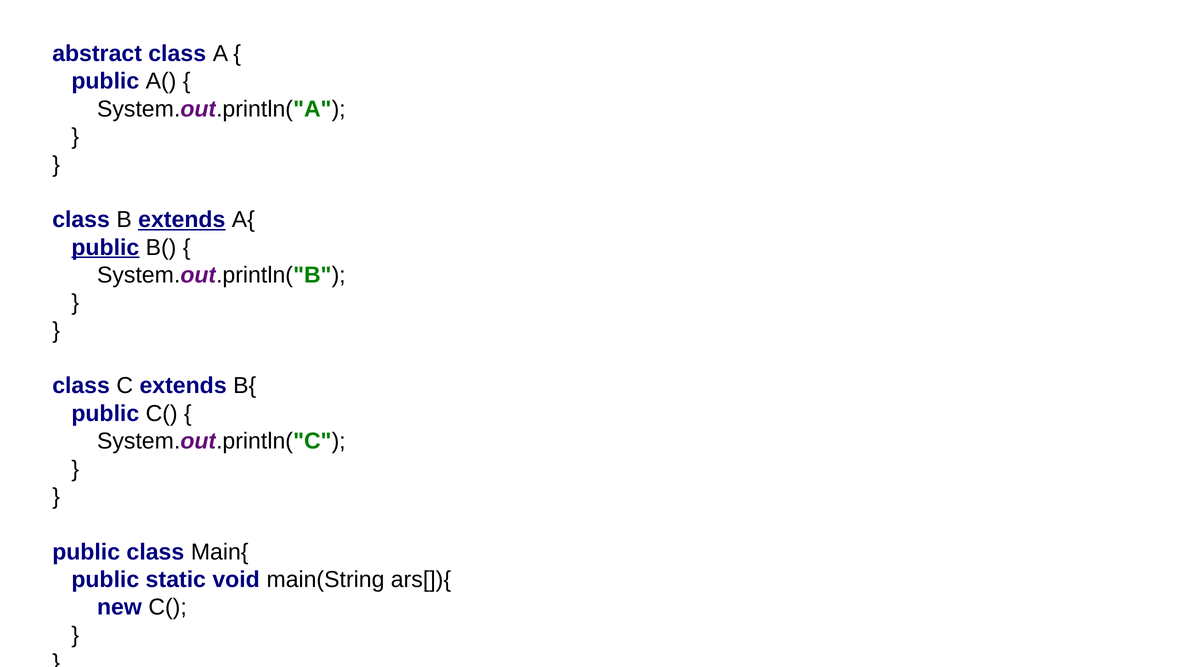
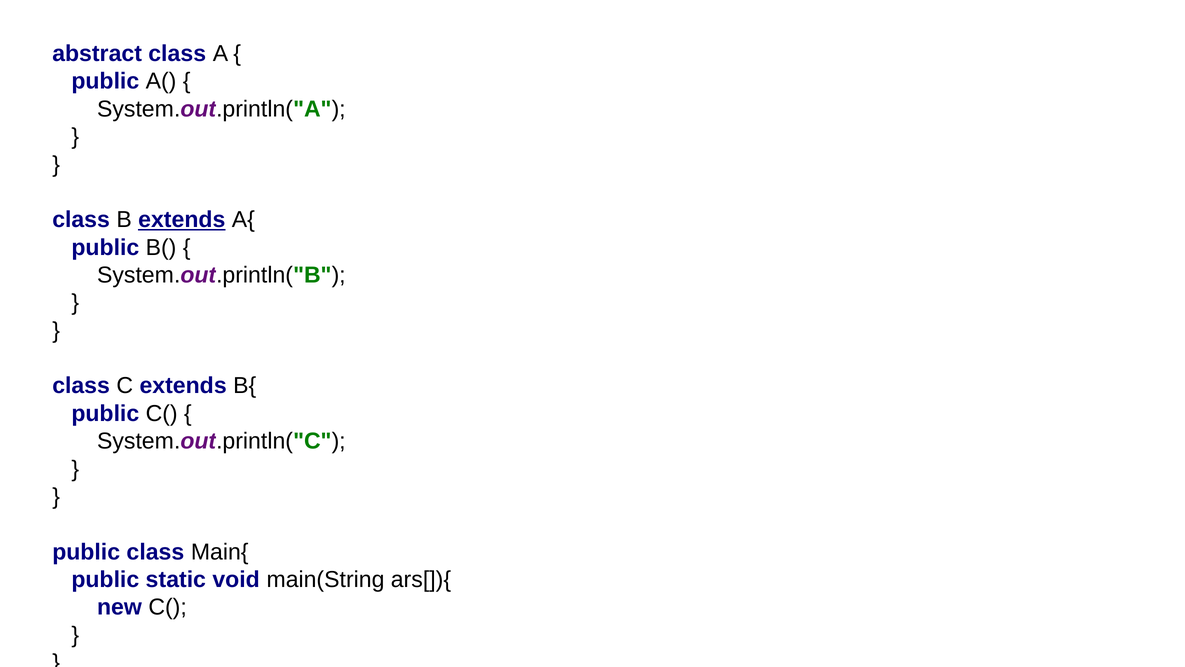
public underline: present -> none (105, 247)
